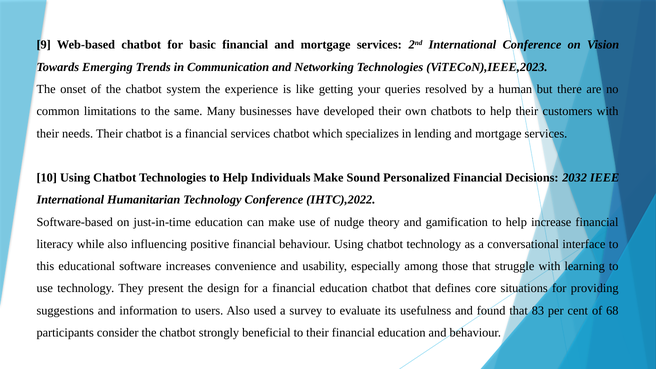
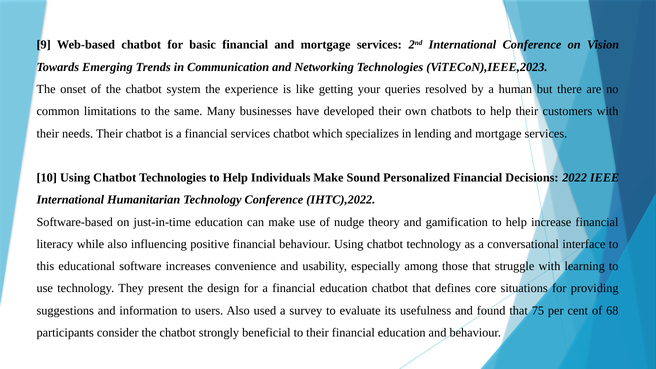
2032: 2032 -> 2022 (575, 178)
83: 83 -> 75 (538, 311)
